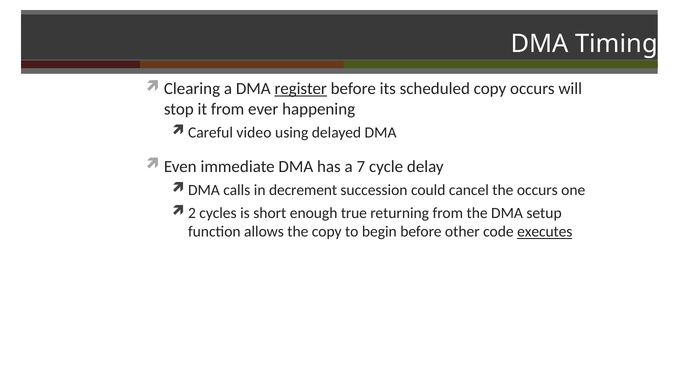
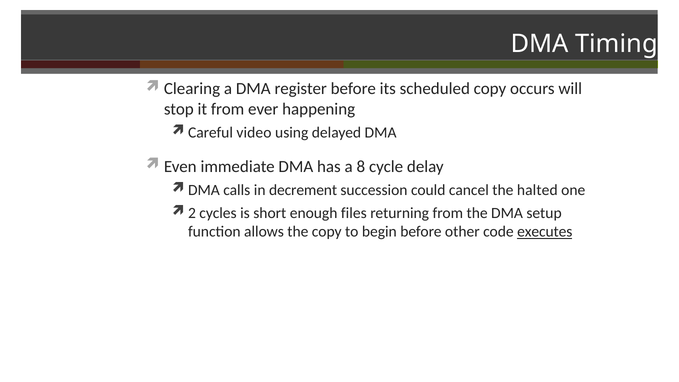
register underline: present -> none (301, 89)
7: 7 -> 8 (361, 166)
the occurs: occurs -> halted (537, 190)
true: true -> files (354, 213)
